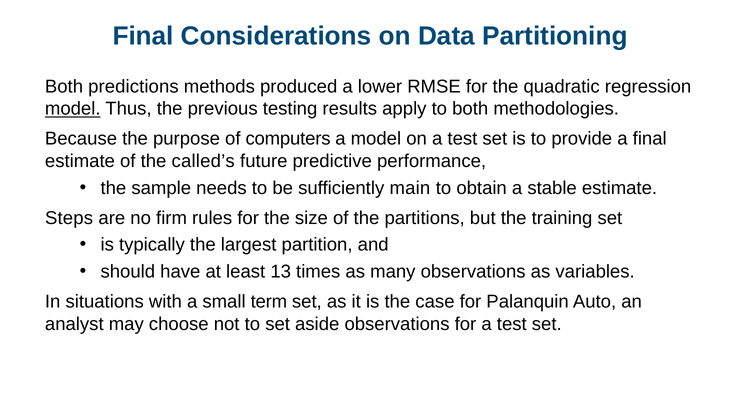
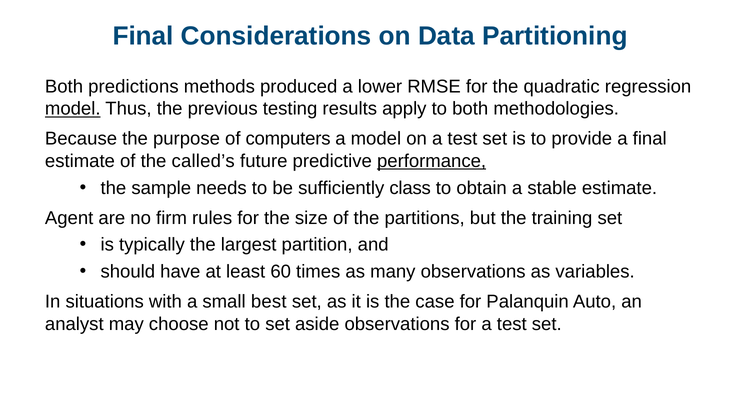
performance underline: none -> present (432, 161)
main: main -> class (410, 188)
Steps: Steps -> Agent (69, 218)
13: 13 -> 60 (281, 272)
term: term -> best (269, 302)
